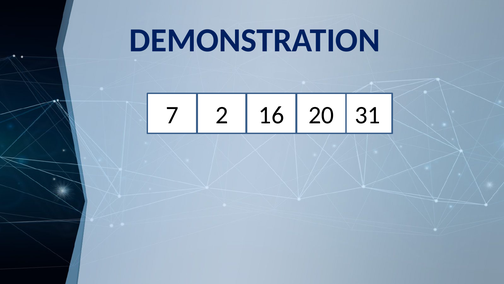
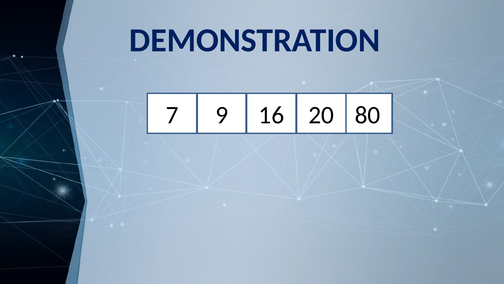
7 2: 2 -> 9 (222, 115)
31: 31 -> 80 (367, 115)
